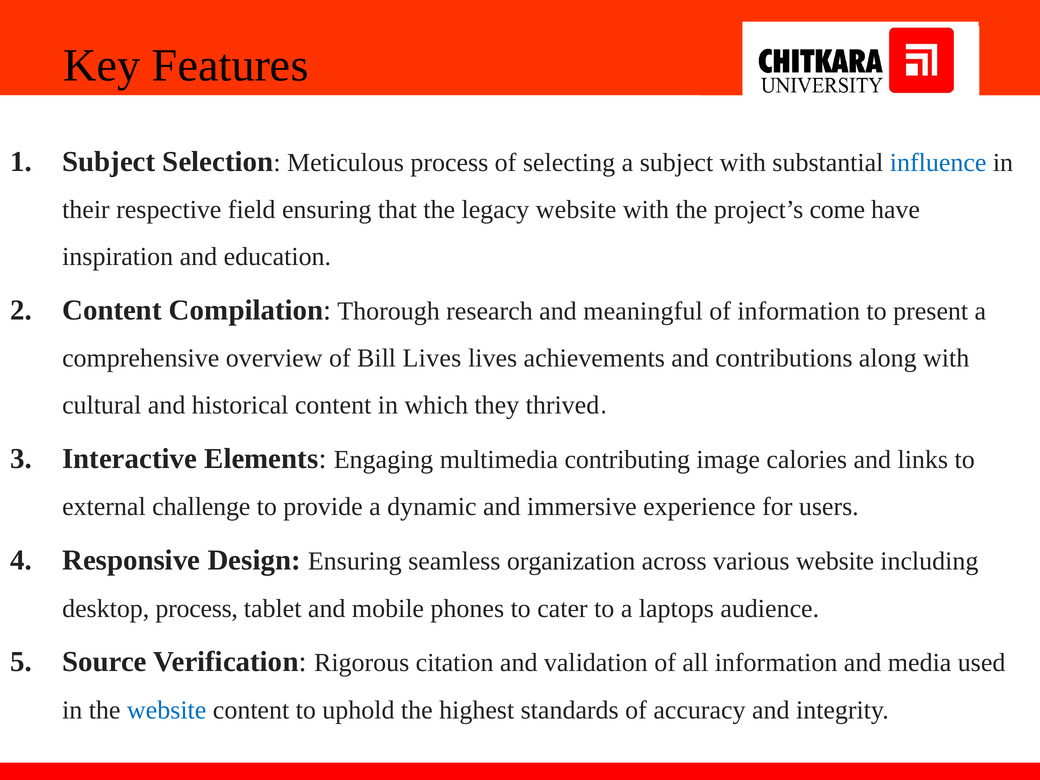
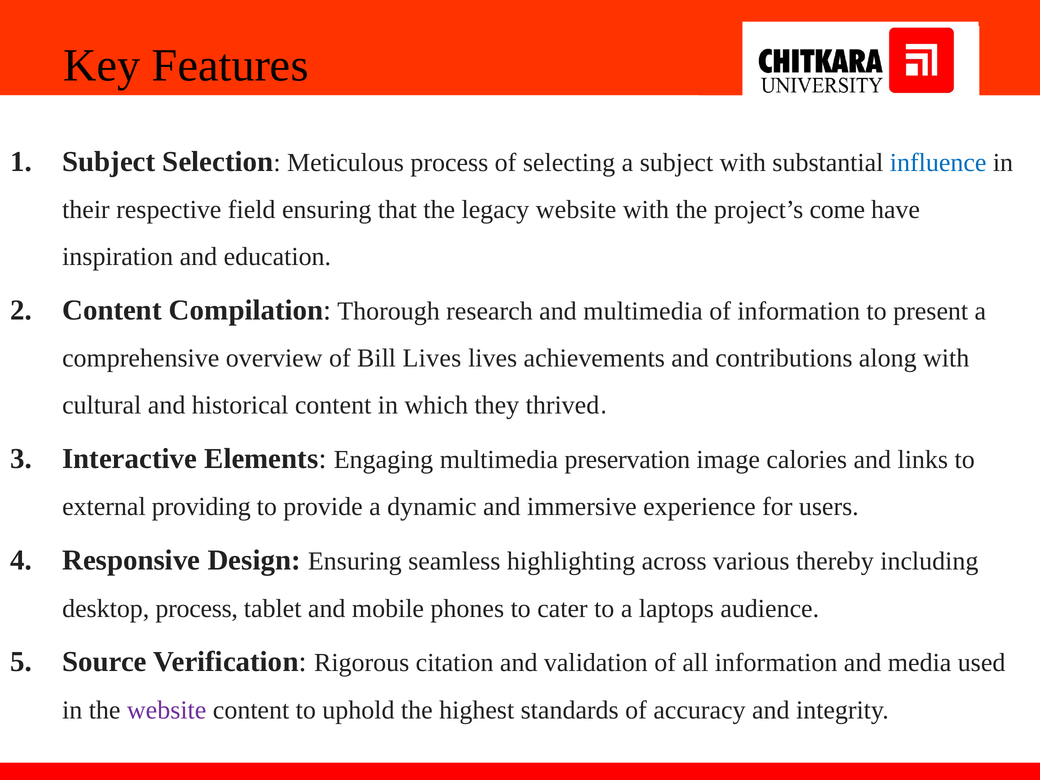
and meaningful: meaningful -> multimedia (643, 311)
contributing: contributing -> preservation (627, 459)
challenge: challenge -> providing (201, 507)
organization: organization -> highlighting (571, 561)
various website: website -> thereby (835, 561)
website colour: blue -> purple (167, 710)
